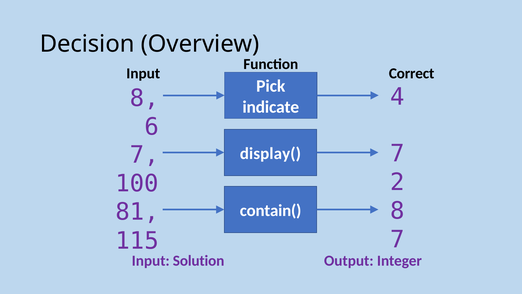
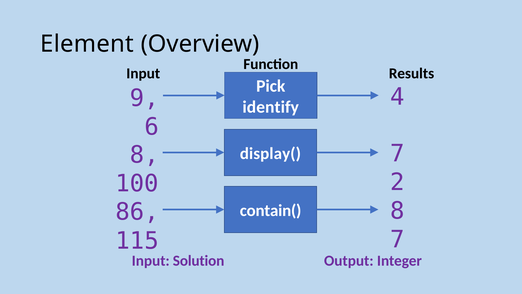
Decision: Decision -> Element (87, 44)
Correct: Correct -> Results (411, 73)
8: 8 -> 9 (144, 98)
indicate: indicate -> identify (271, 107)
7: 7 -> 8 (144, 155)
81: 81 -> 86 (137, 212)
